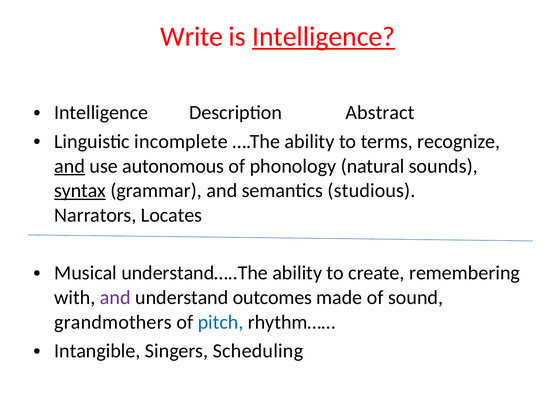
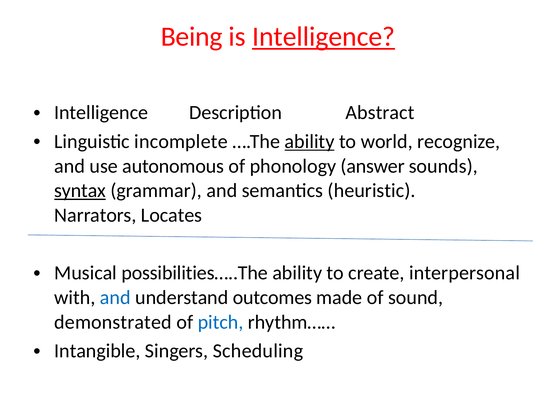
Write: Write -> Being (192, 37)
ability underline: none -> present (310, 142)
terms: terms -> world (387, 142)
and underline: present -> none (70, 166)
natural: natural -> answer (373, 166)
studious: studious -> heuristic (372, 191)
understand…..The: understand…..The -> possibilities…..The (195, 273)
remembering: remembering -> interpersonal (464, 273)
and colour: purple -> blue (115, 298)
grandmothers: grandmothers -> demonstrated (113, 322)
